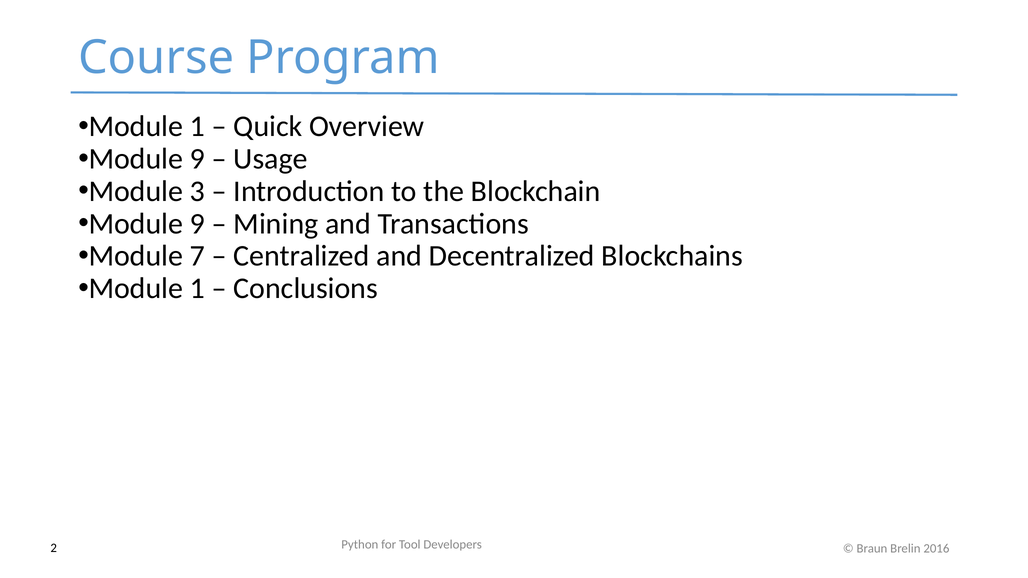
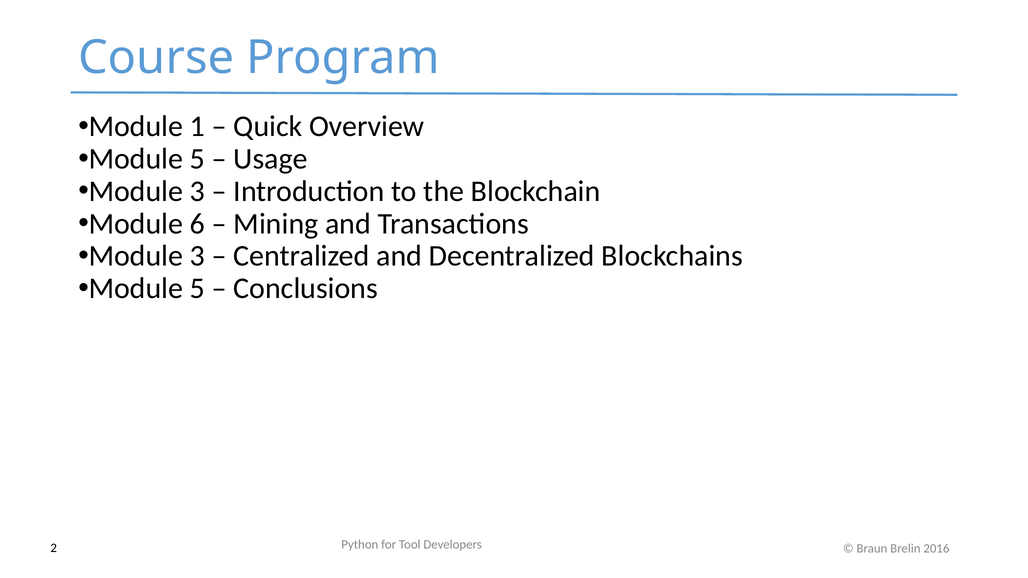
9: 9 -> 5 (197, 159)
9: 9 -> 6 (197, 224)
7: 7 -> 3 (197, 256)
1: 1 -> 5 (197, 288)
